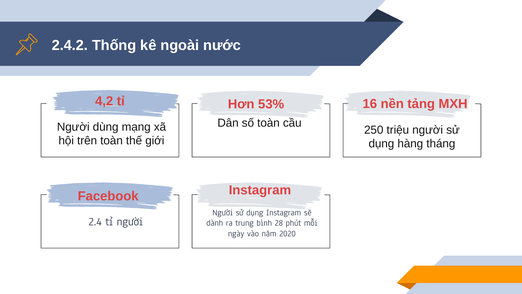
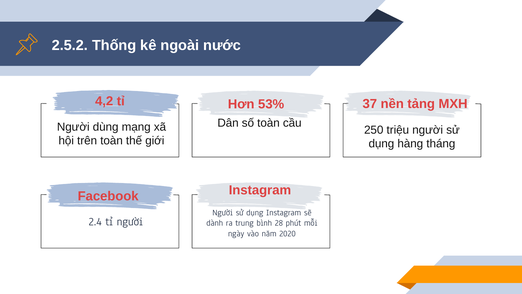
2.4.2: 2.4.2 -> 2.5.2 (70, 45)
16: 16 -> 37 (370, 104)
